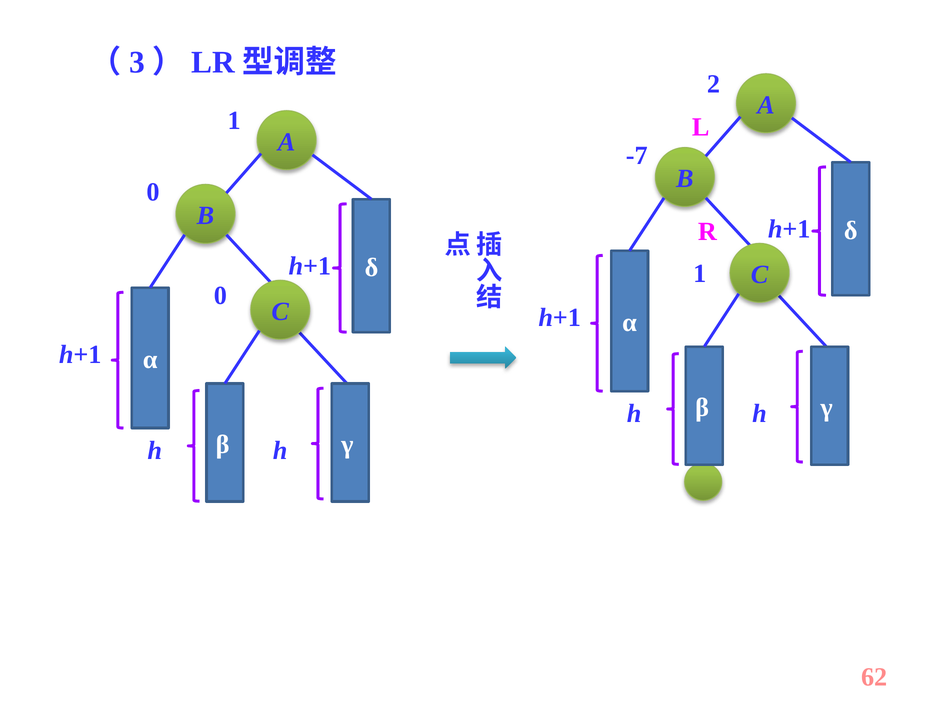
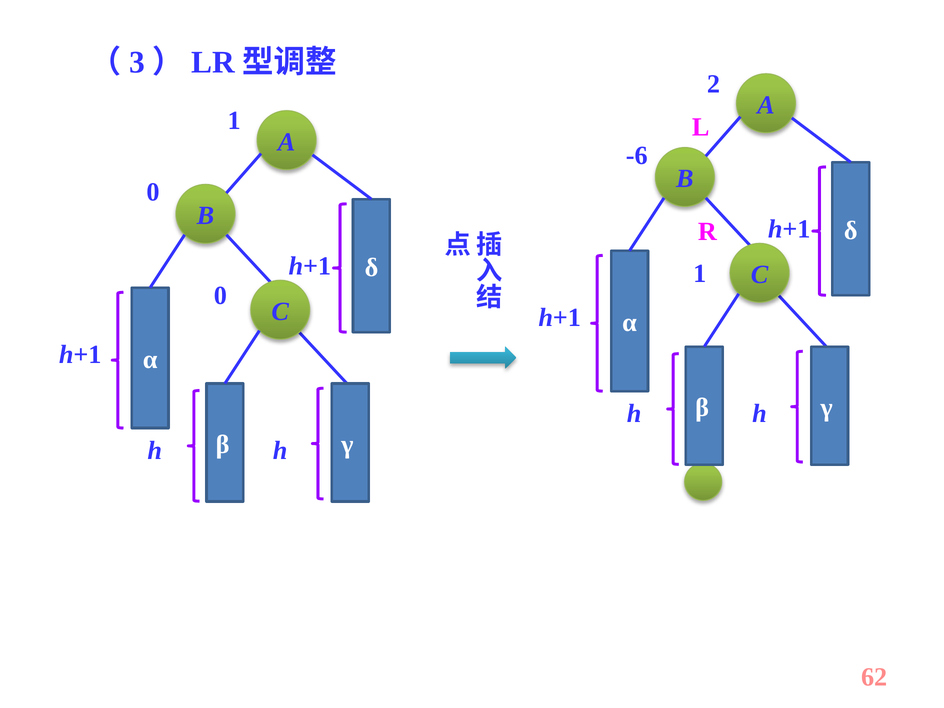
-7: -7 -> -6 (637, 155)
